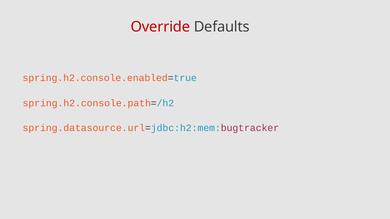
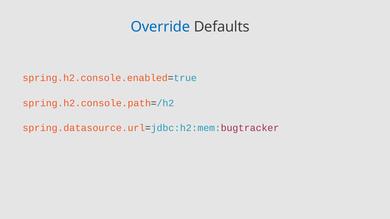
Override colour: red -> blue (160, 27)
